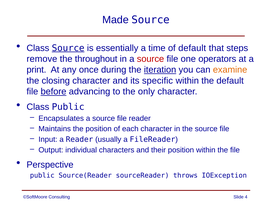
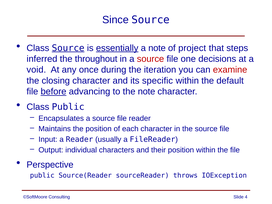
Made: Made -> Since (115, 20)
essentially underline: none -> present (117, 48)
a time: time -> note (157, 48)
of default: default -> project (192, 48)
remove: remove -> inferred (42, 59)
operators: operators -> decisions (217, 59)
print: print -> void (36, 70)
iteration underline: present -> none (160, 70)
examine colour: orange -> red (230, 70)
the only: only -> note (147, 92)
